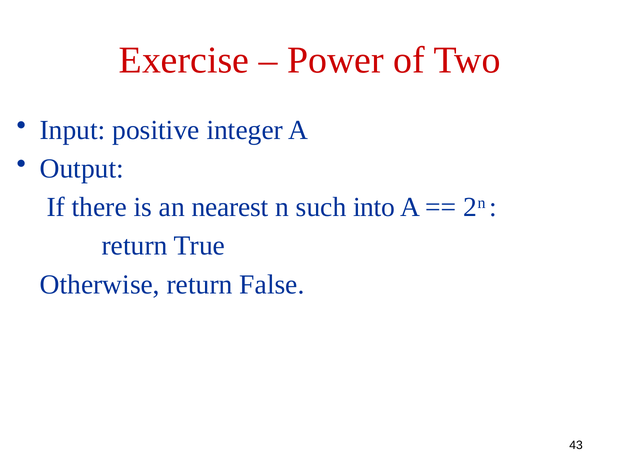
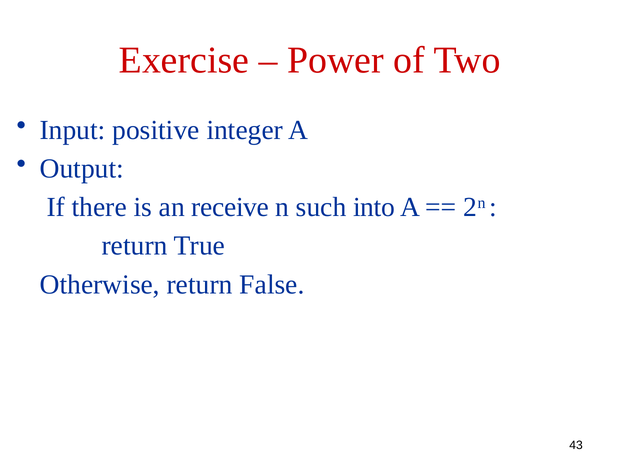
nearest: nearest -> receive (230, 207)
